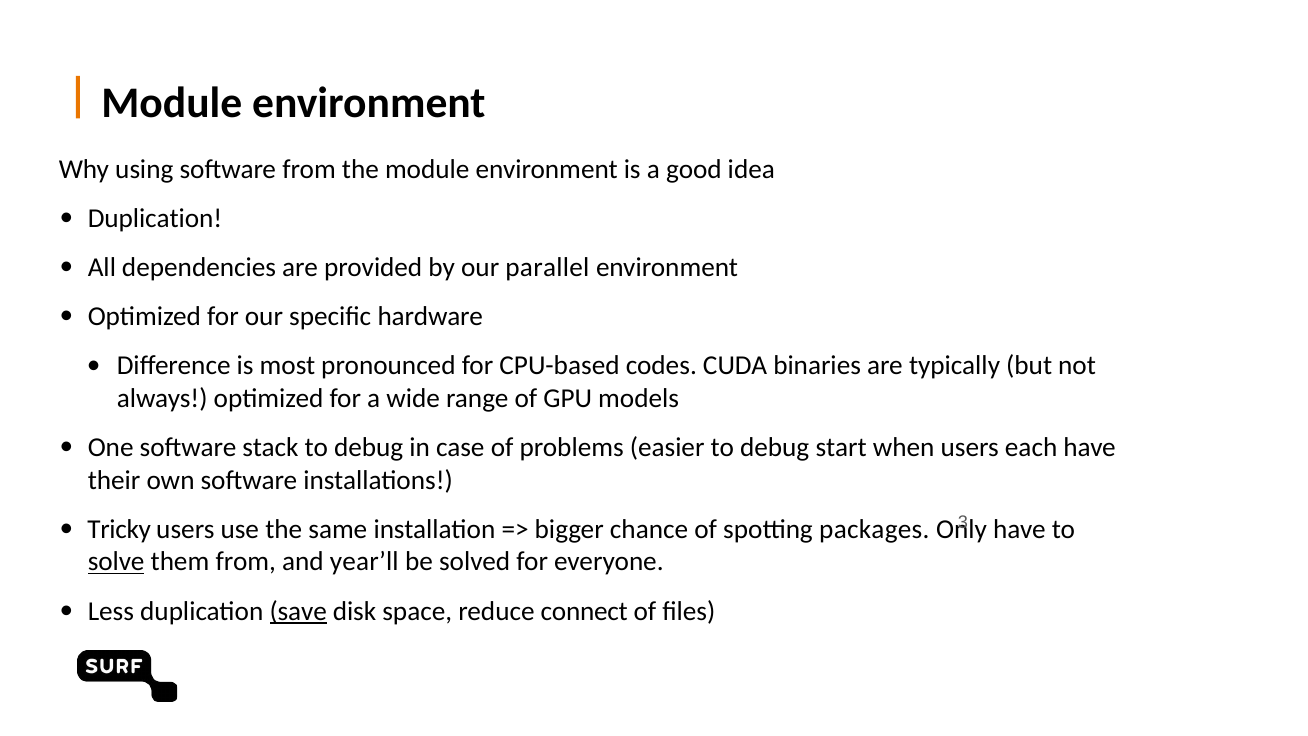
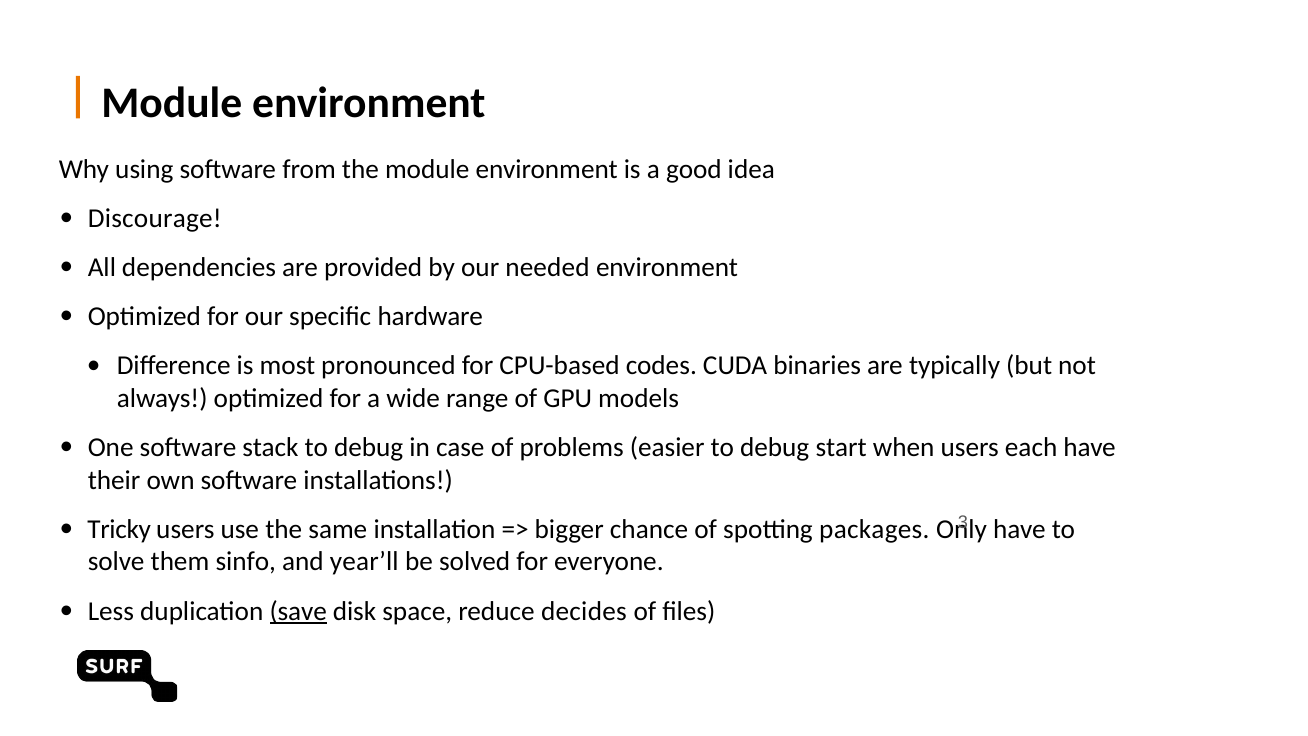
Duplication: Duplication -> Discourage (155, 218)
parallel: parallel -> needed (547, 267)
solve underline: present -> none (116, 562)
them from: from -> sinfo (246, 562)
connect: connect -> decides (584, 611)
